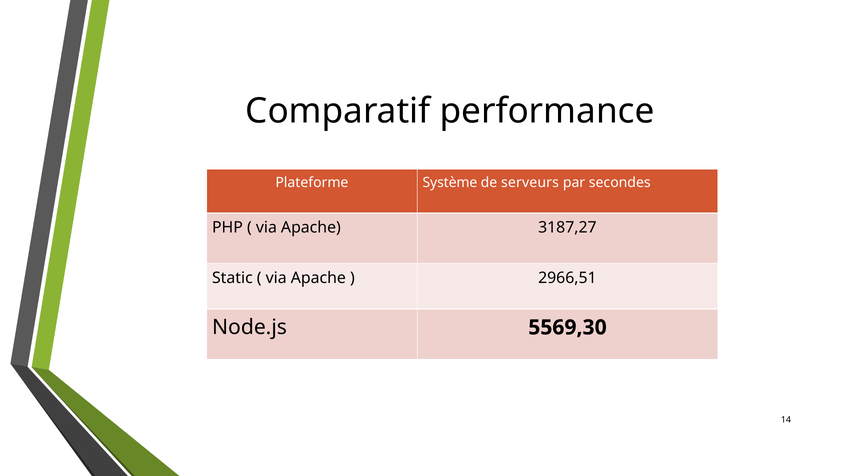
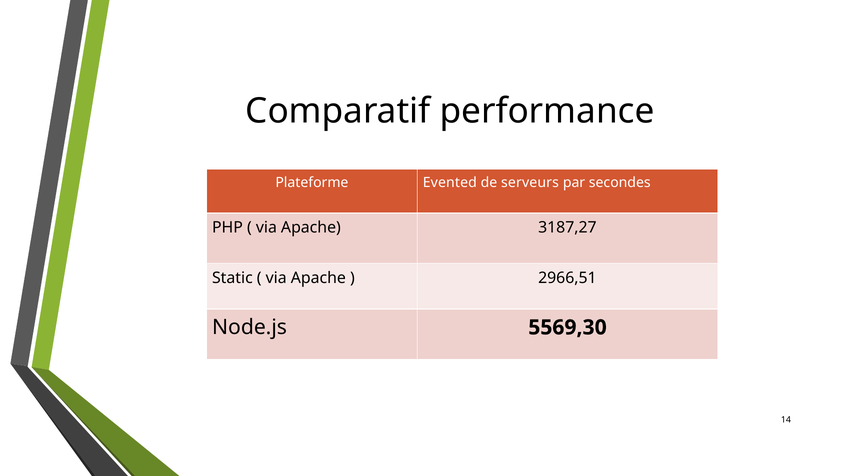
Système: Système -> Evented (450, 182)
